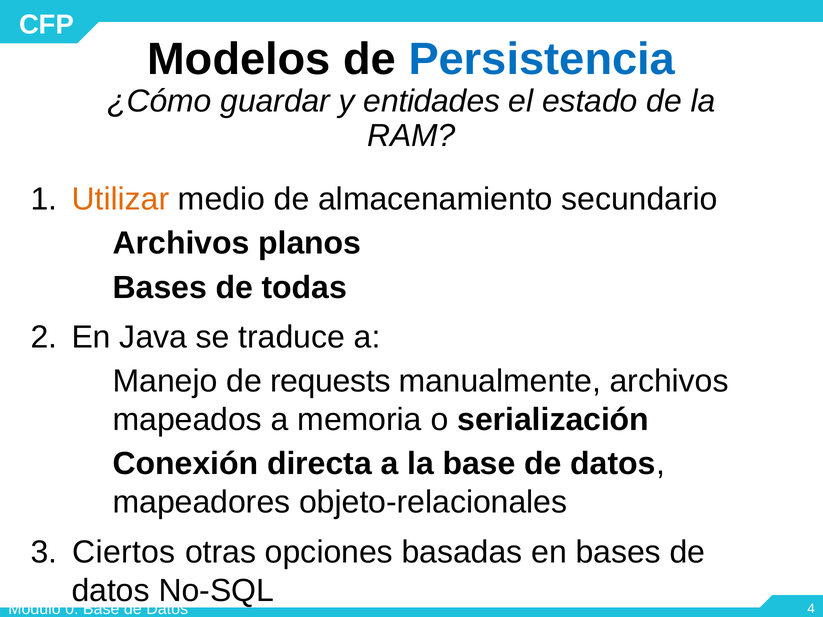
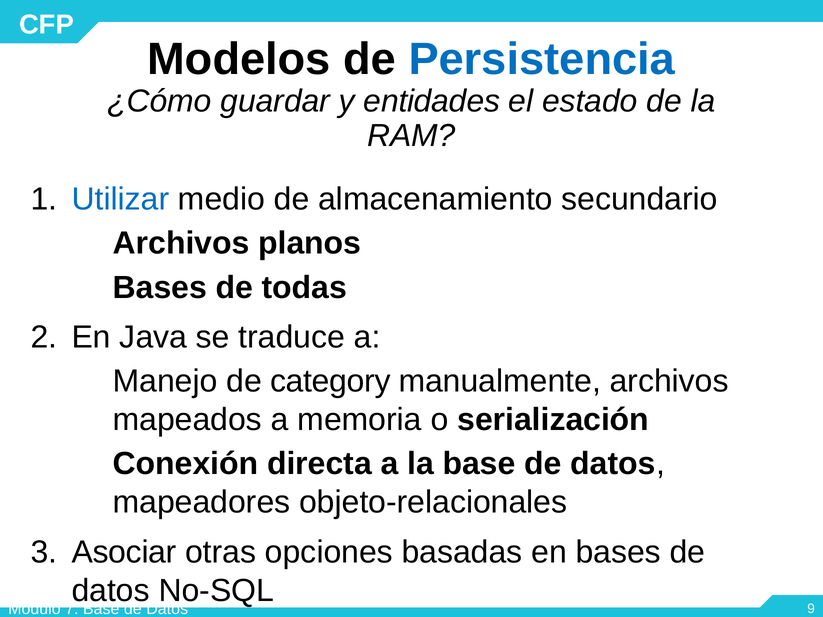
Utilizar colour: orange -> blue (120, 199)
requests: requests -> category (330, 382)
Ciertos: Ciertos -> Asociar (124, 552)
0: 0 -> 7 (72, 609)
4: 4 -> 9 (811, 609)
